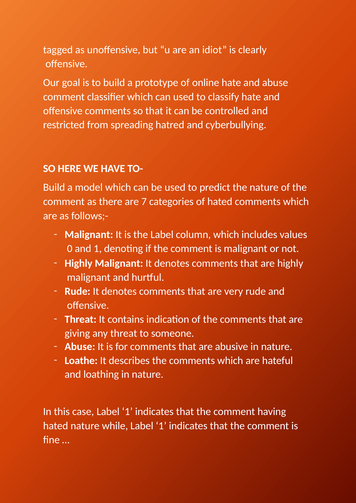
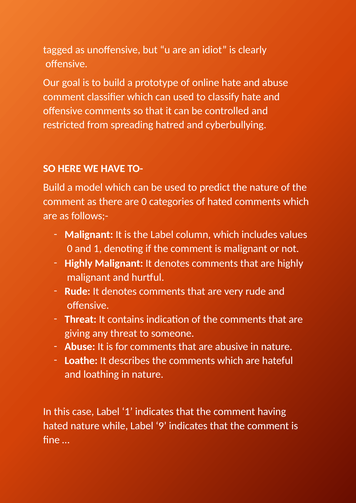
are 7: 7 -> 0 (144, 202)
while Label 1: 1 -> 9 (161, 426)
